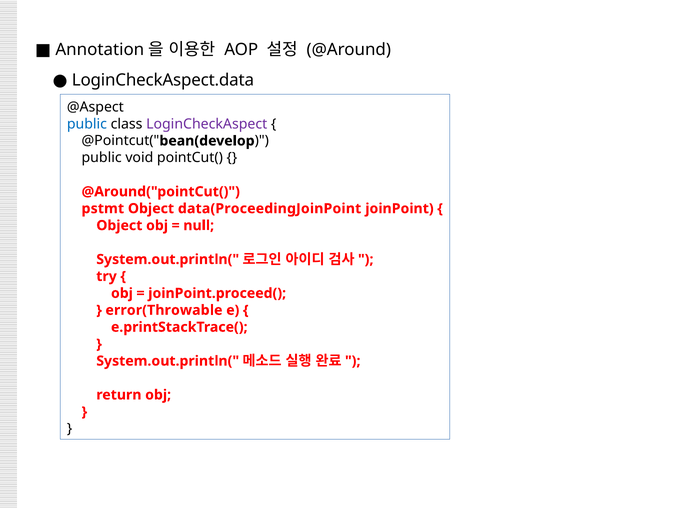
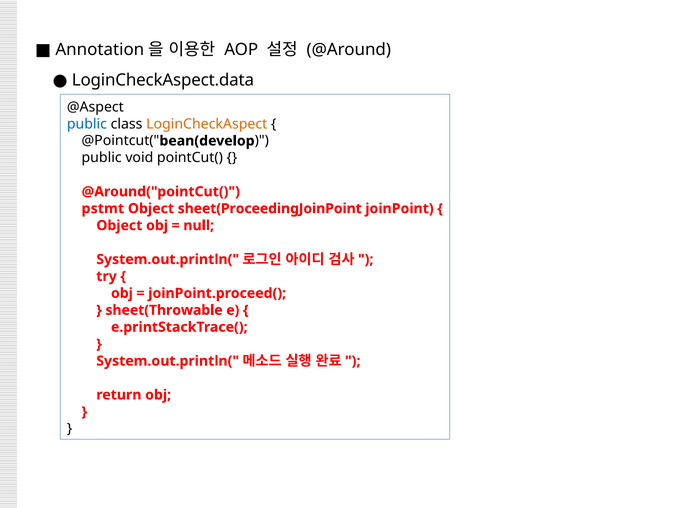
LoginCheckAspect colour: purple -> orange (207, 124)
data(ProceedingJoinPoint: data(ProceedingJoinPoint -> sheet(ProceedingJoinPoint (270, 209)
error(Throwable: error(Throwable -> sheet(Throwable (164, 310)
